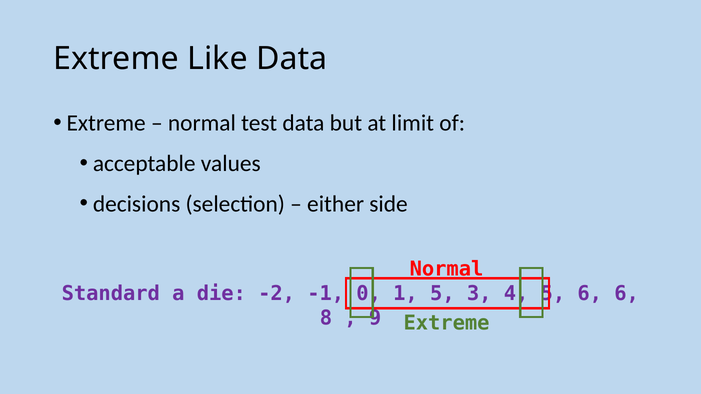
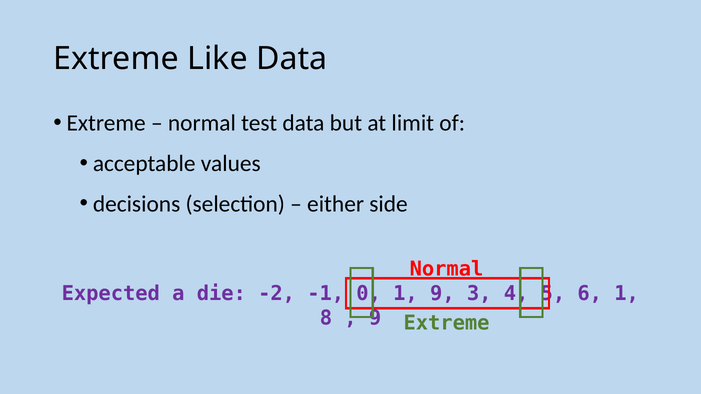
Standard: Standard -> Expected (111, 294)
1 5: 5 -> 9 (442, 294)
6 6: 6 -> 1 (627, 294)
